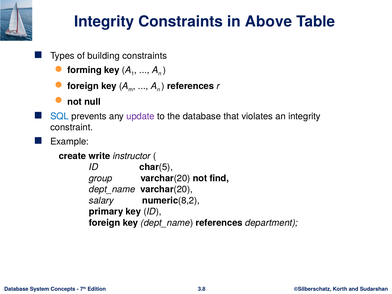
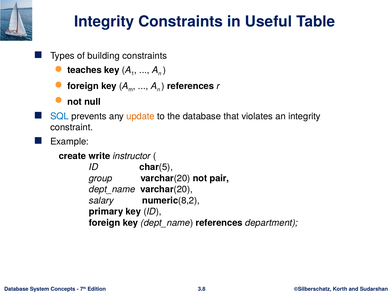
Above: Above -> Useful (269, 22)
forming: forming -> teaches (85, 70)
update colour: purple -> orange (141, 116)
find: find -> pair (219, 178)
